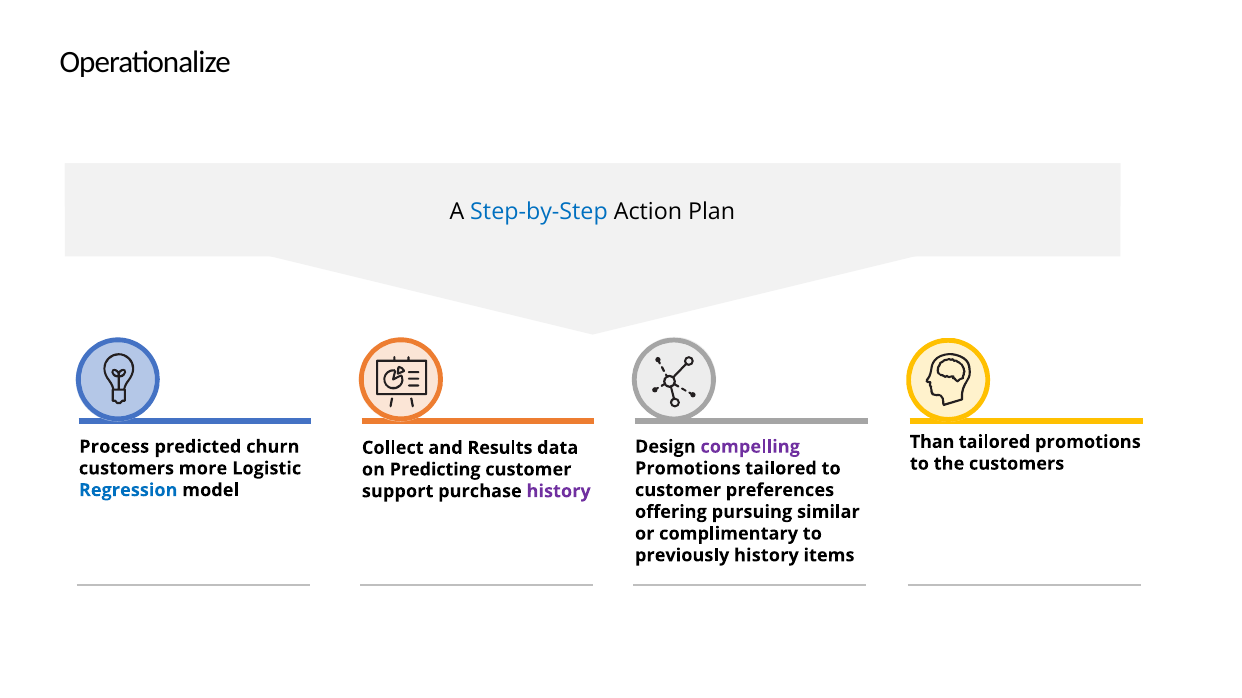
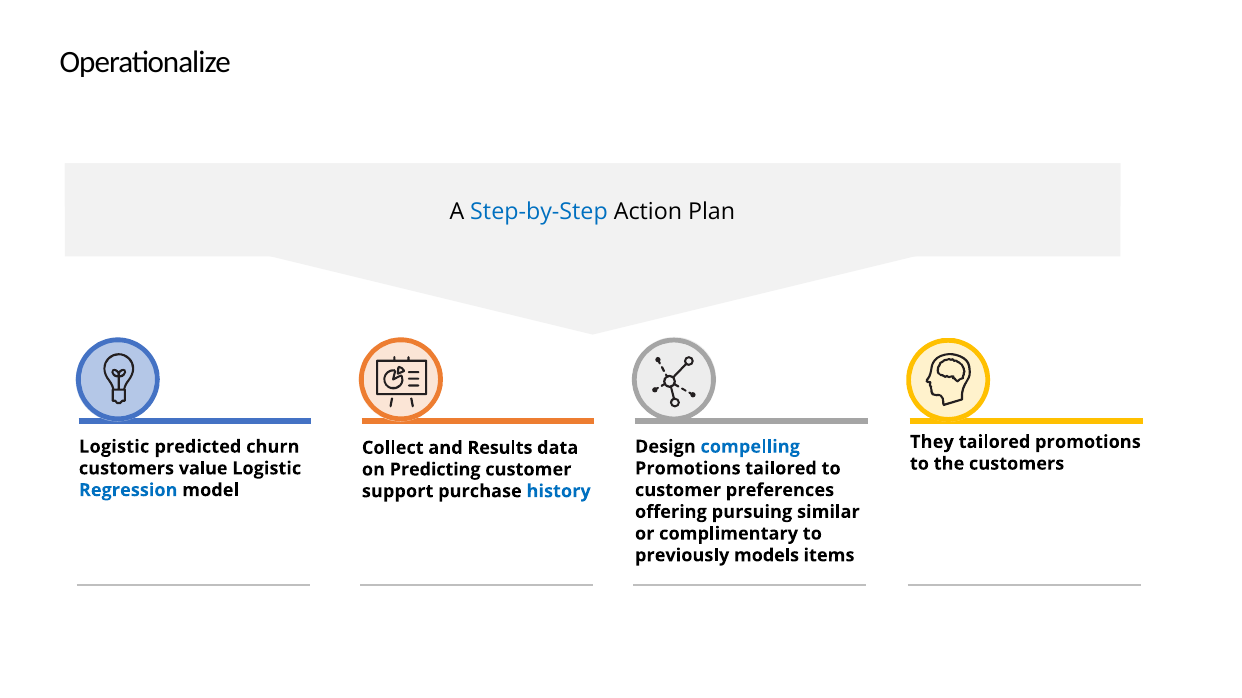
Than: Than -> They (932, 442)
Process: Process -> Logistic (114, 447)
compelling colour: purple -> blue (750, 447)
more: more -> value (203, 469)
history colour: purple -> blue (559, 492)
previously history: history -> models (767, 556)
